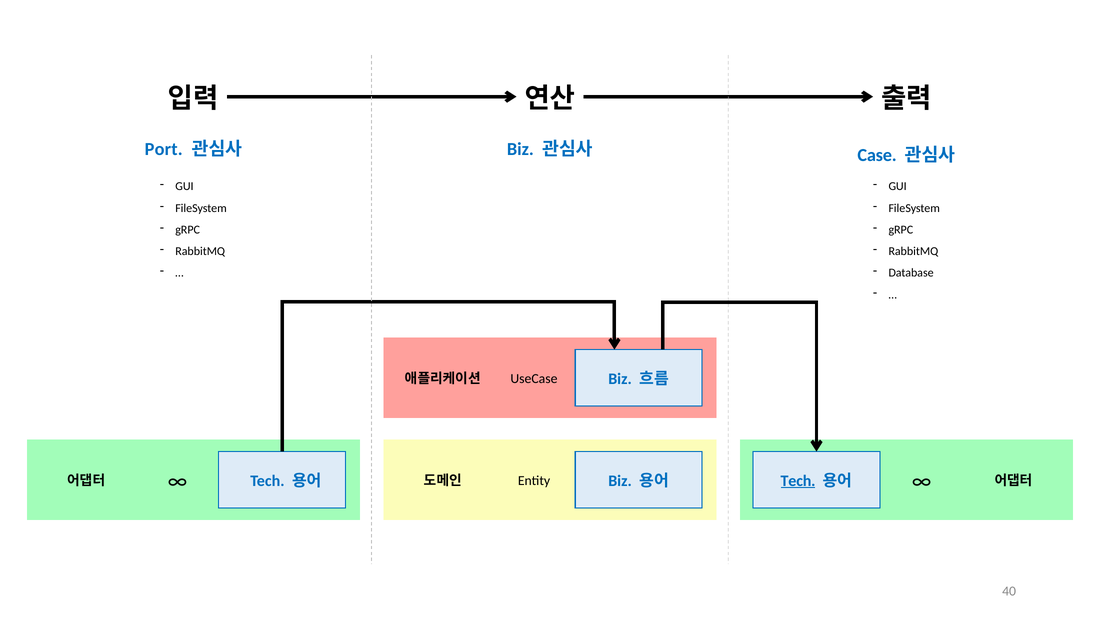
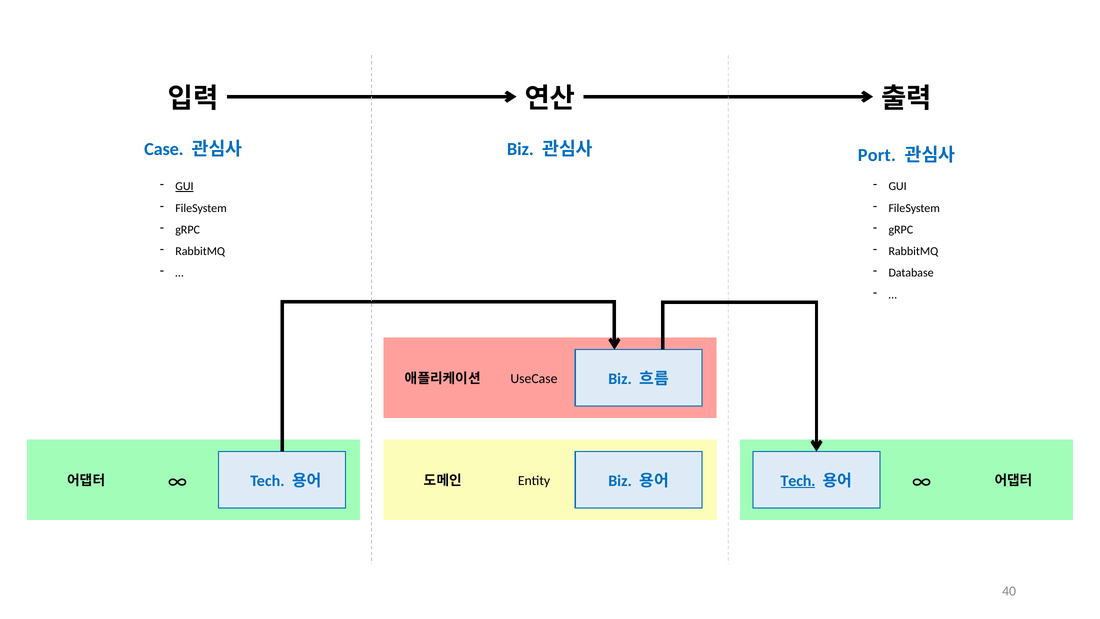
Port: Port -> Case (164, 149)
Case: Case -> Port (877, 155)
GUI underline: none -> present (184, 186)
